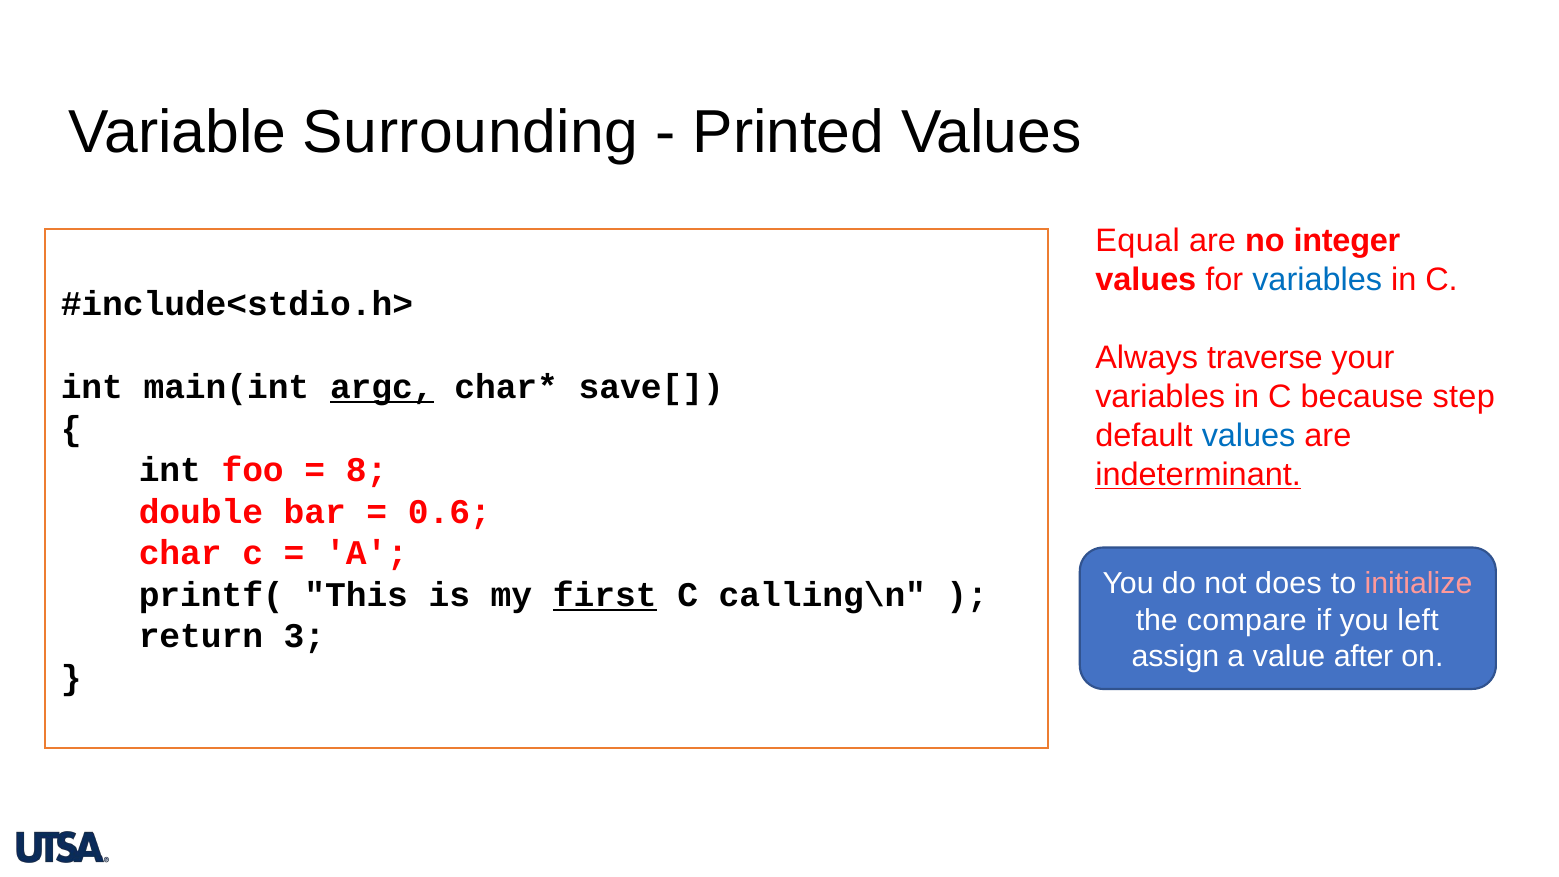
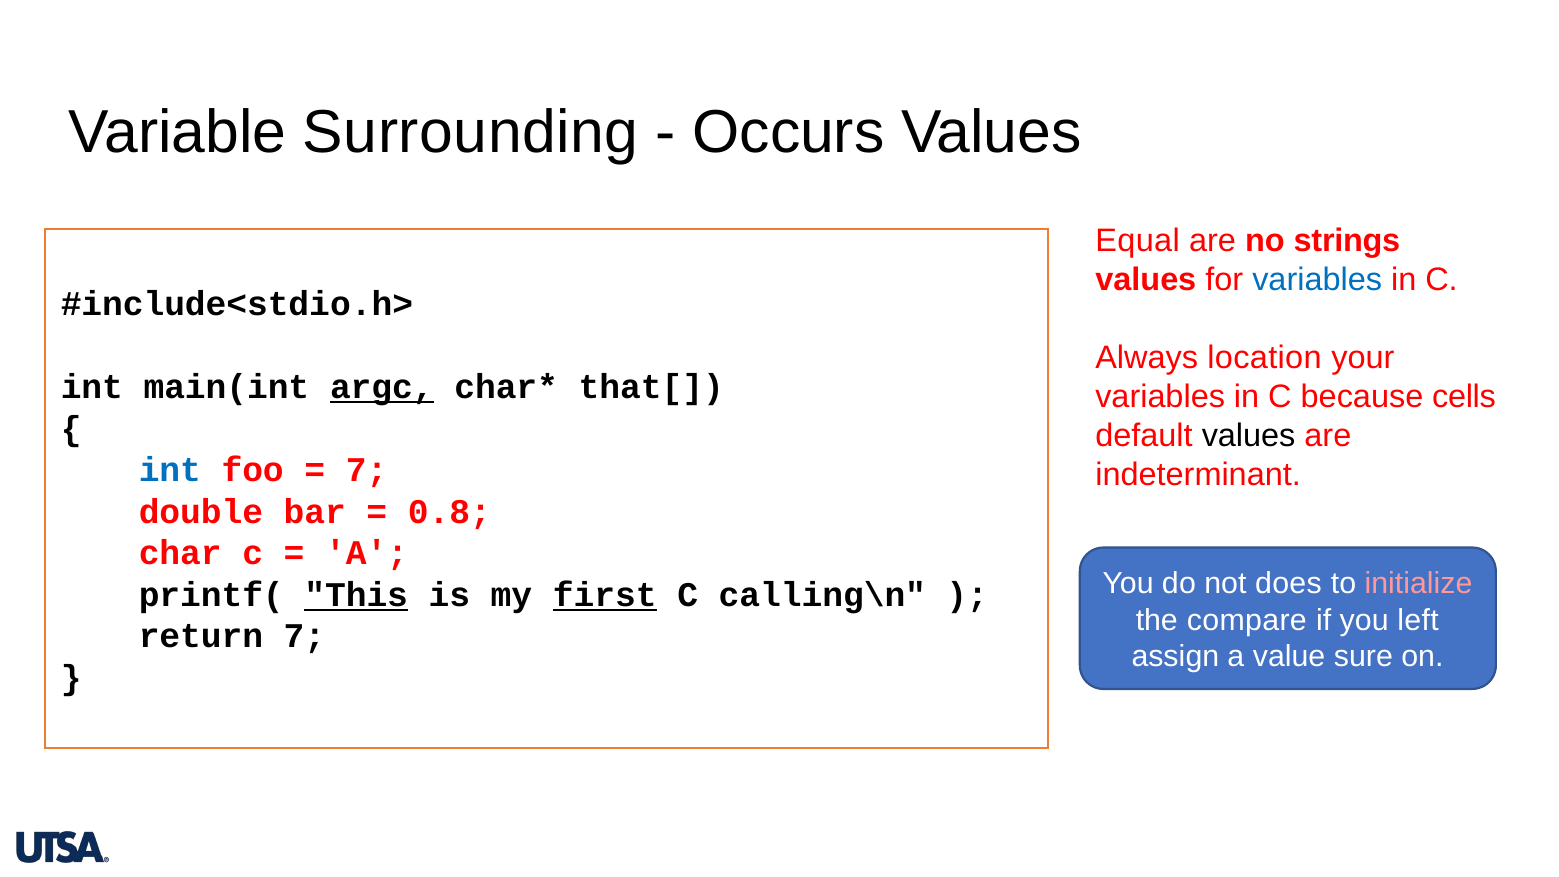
Printed: Printed -> Occurs (789, 132)
integer: integer -> strings (1347, 241)
traverse: traverse -> location (1265, 358)
save[: save[ -> that[ (651, 387)
step: step -> cells (1464, 397)
values colour: blue -> black (1249, 436)
int colour: black -> blue (170, 470)
8: 8 -> 7 (367, 470)
indeterminant underline: present -> none (1198, 475)
0.6: 0.6 -> 0.8 (449, 512)
This underline: none -> present (356, 595)
return 3: 3 -> 7 (304, 637)
after: after -> sure (1363, 657)
